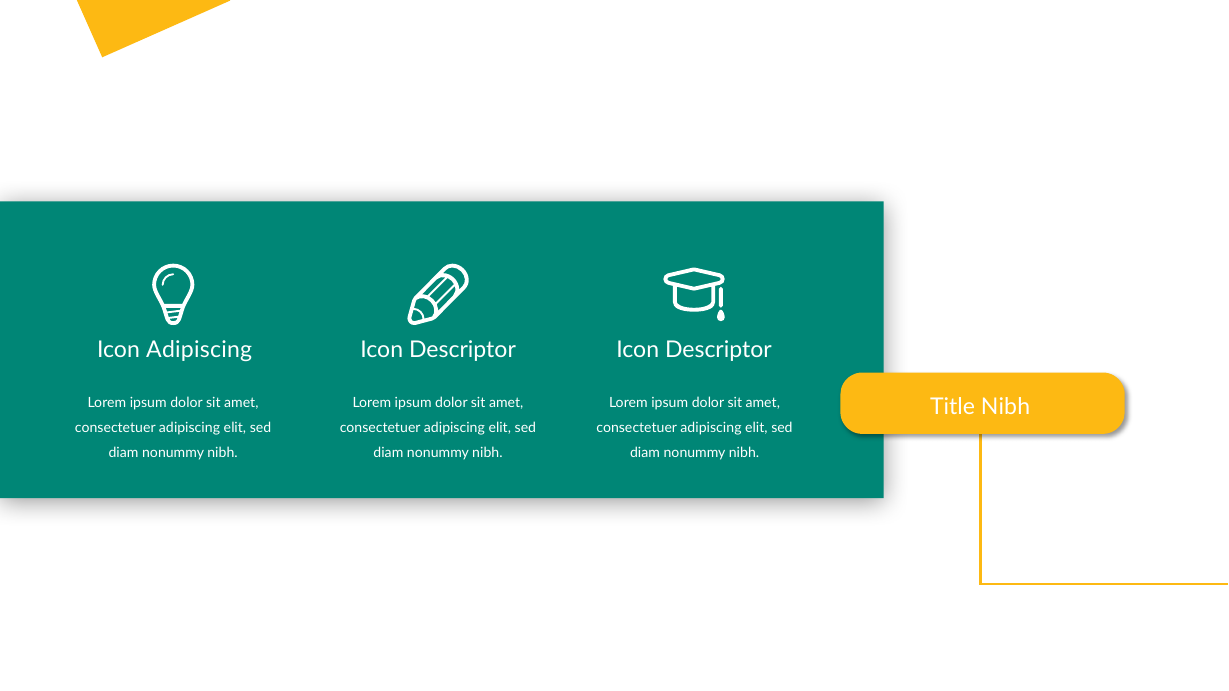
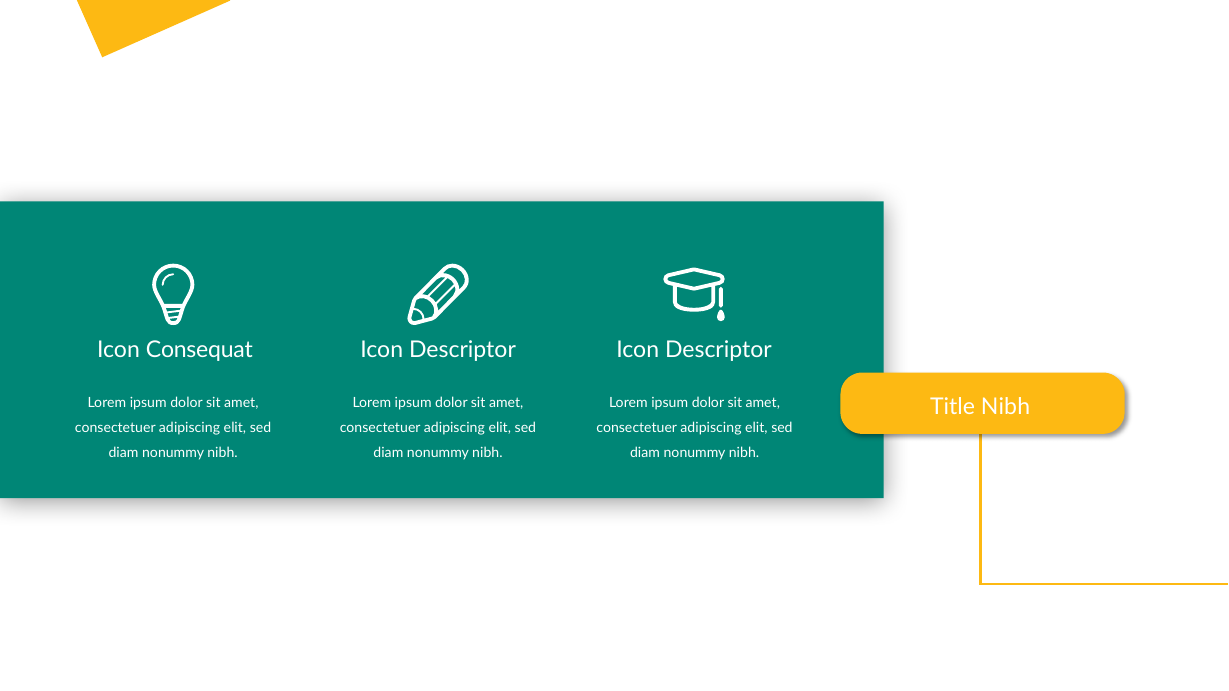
Icon Adipiscing: Adipiscing -> Consequat (199, 350)
